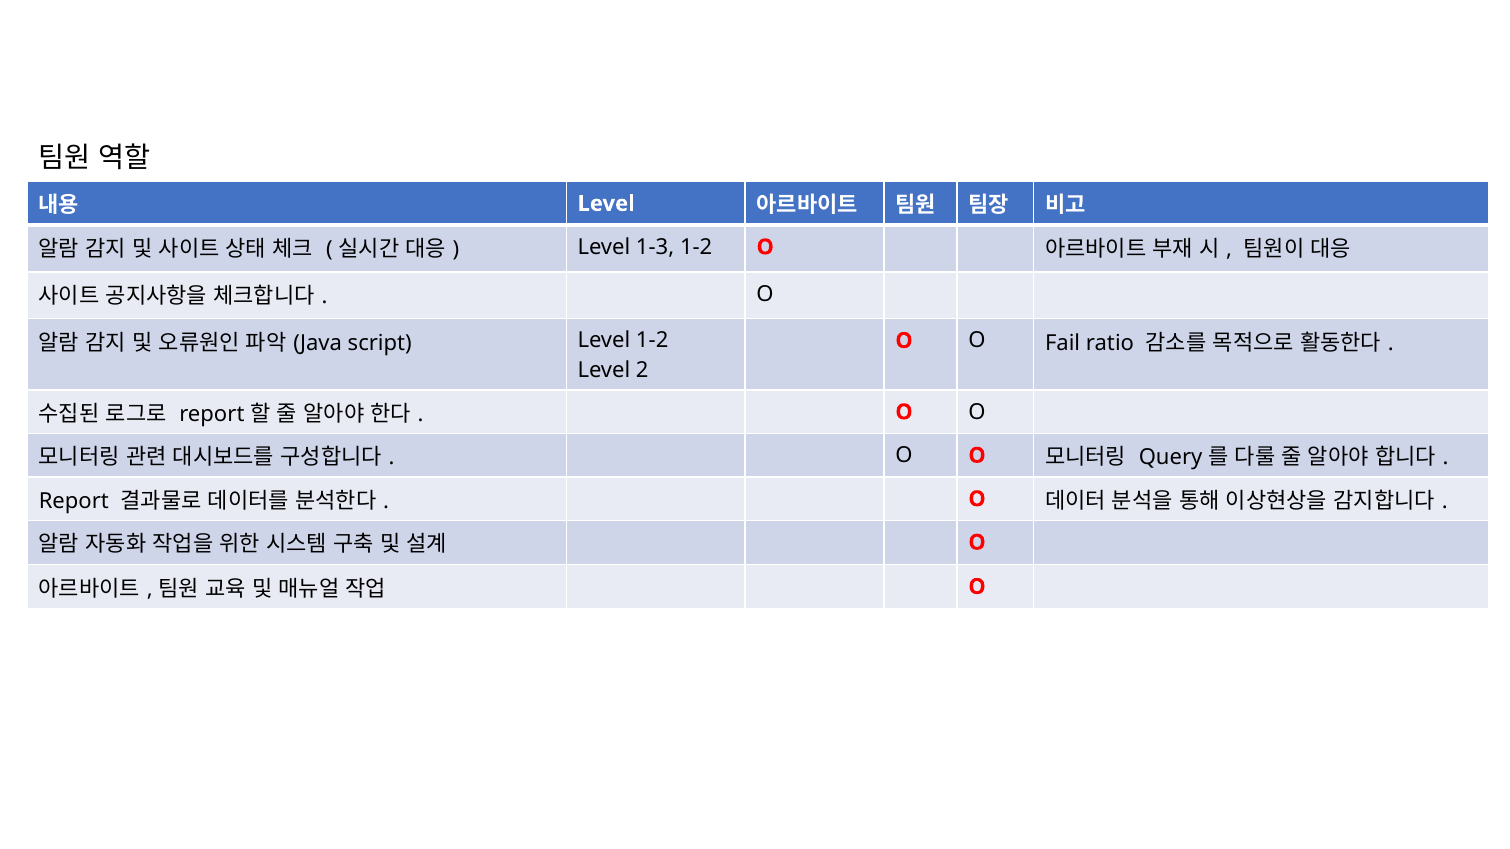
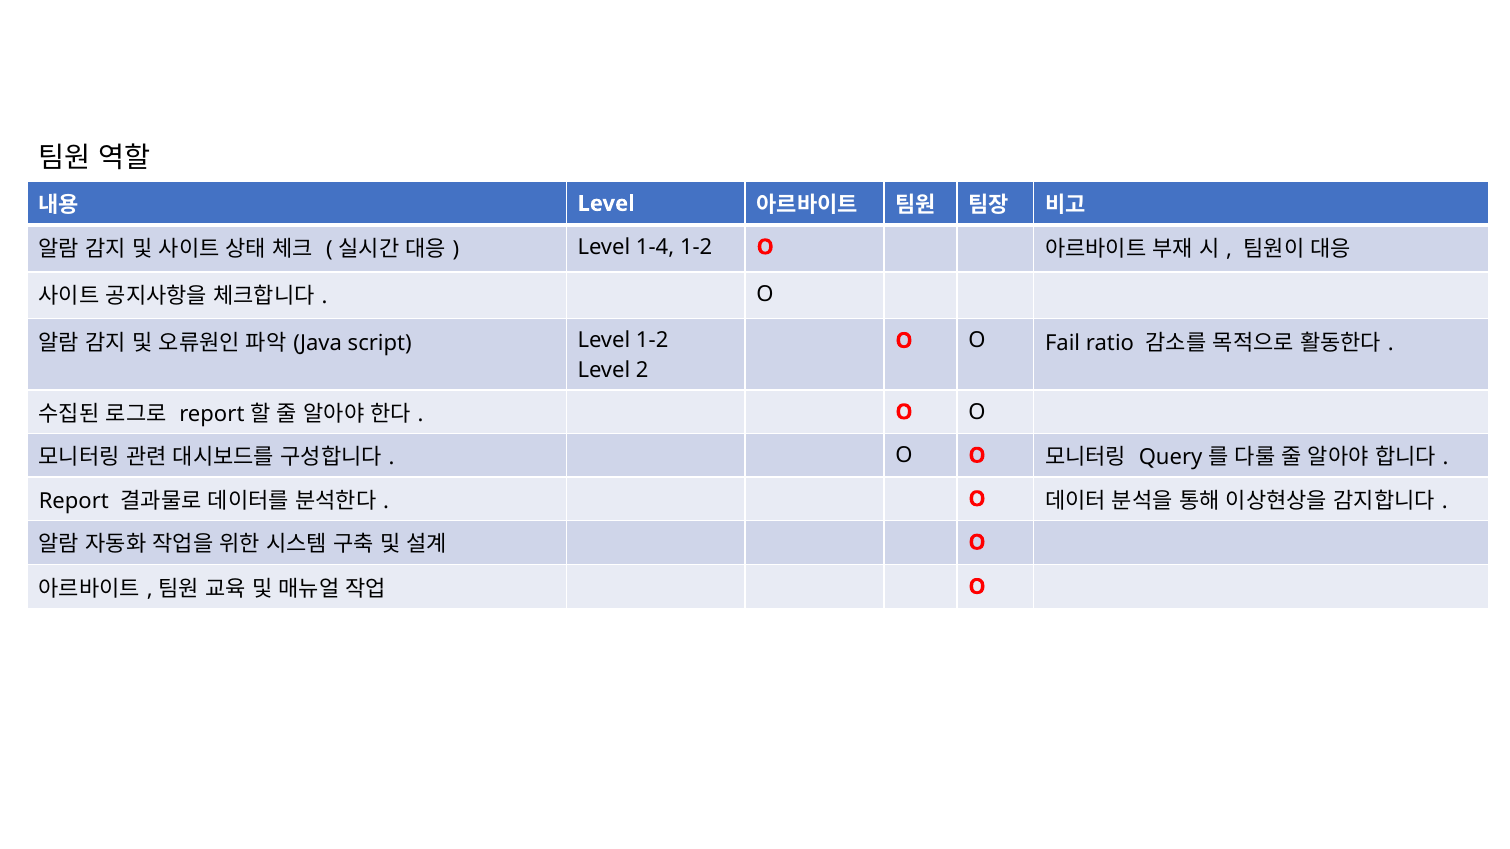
1-3: 1-3 -> 1-4 (655, 247)
